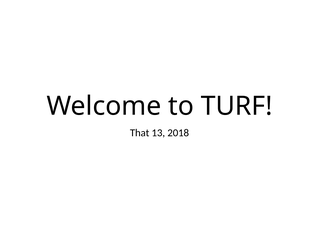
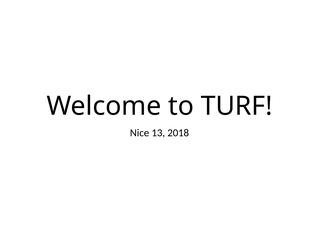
That: That -> Nice (140, 133)
